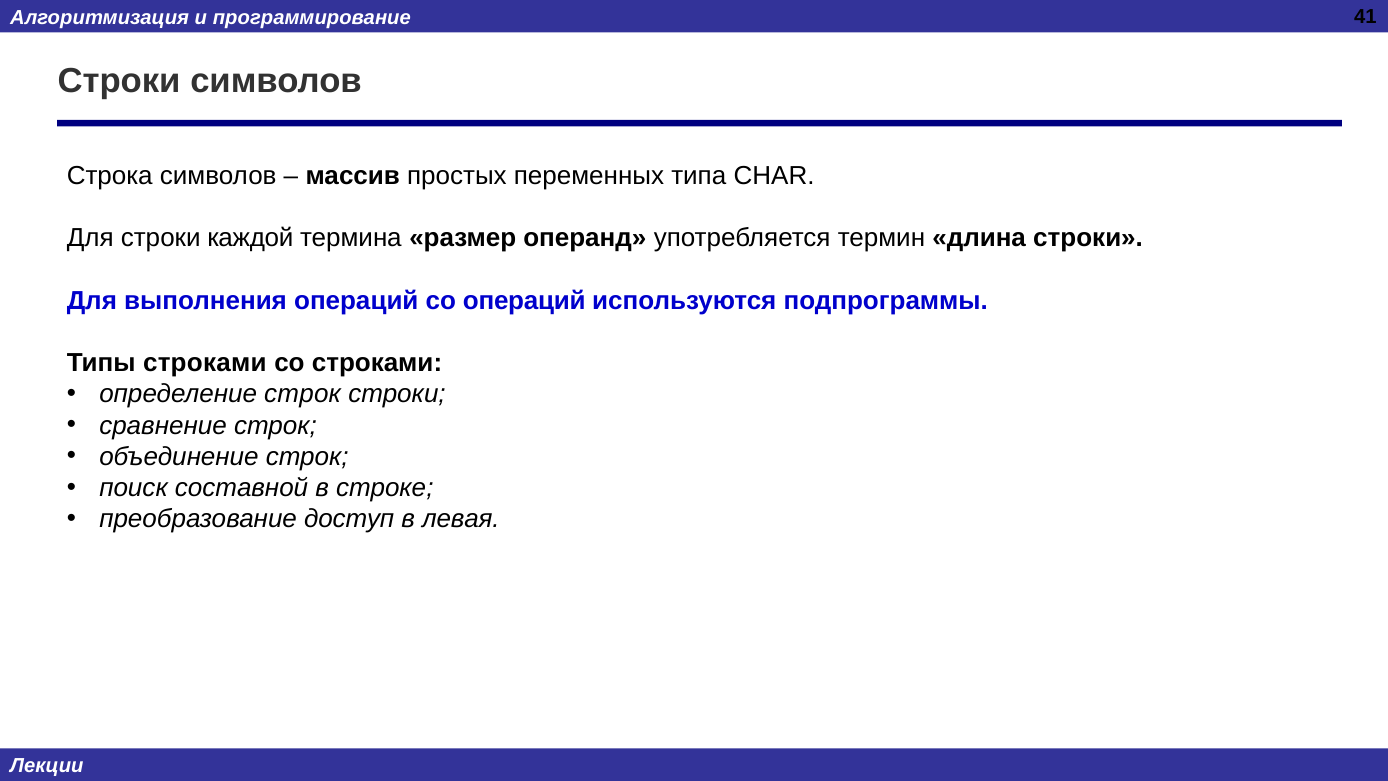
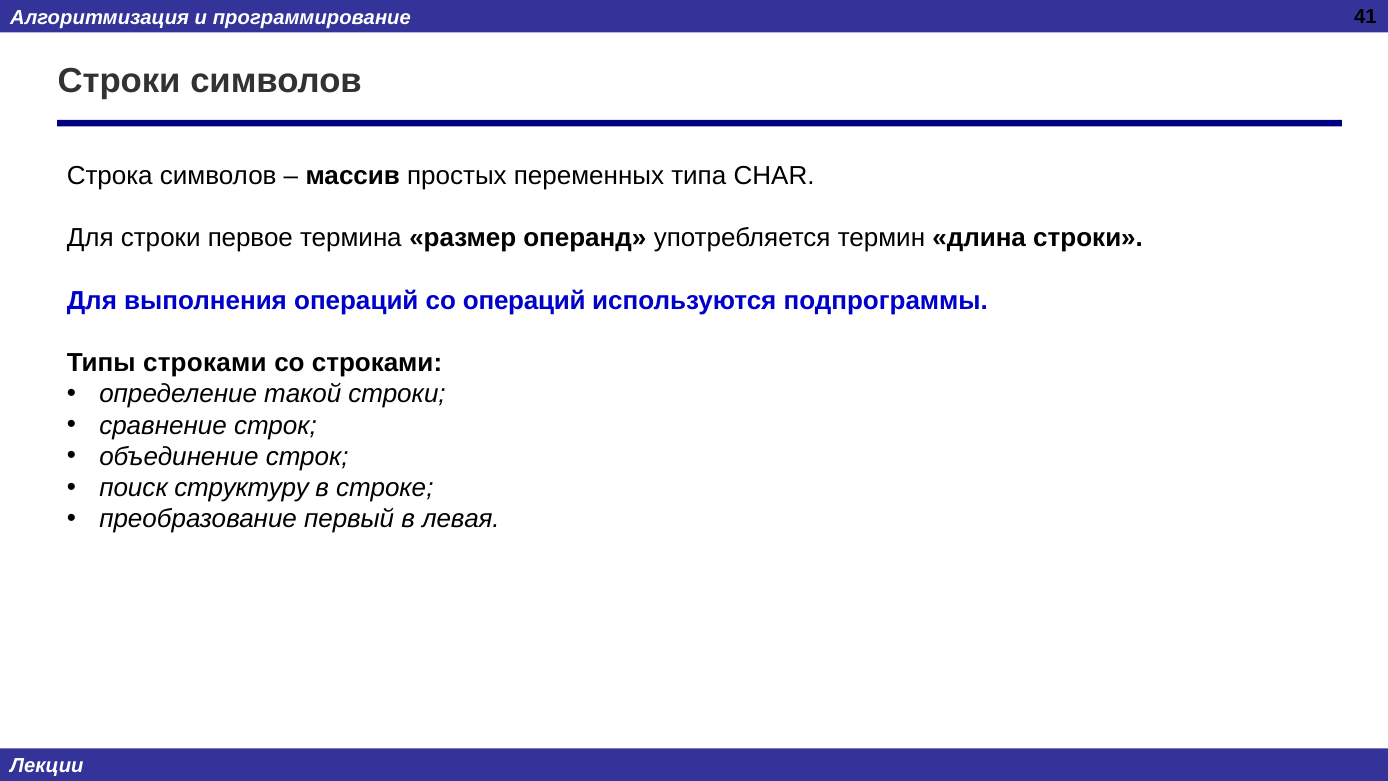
каждой: каждой -> первое (250, 238)
определение строк: строк -> такой (303, 394)
составной: составной -> структуру (242, 488)
доступ: доступ -> первый (349, 519)
